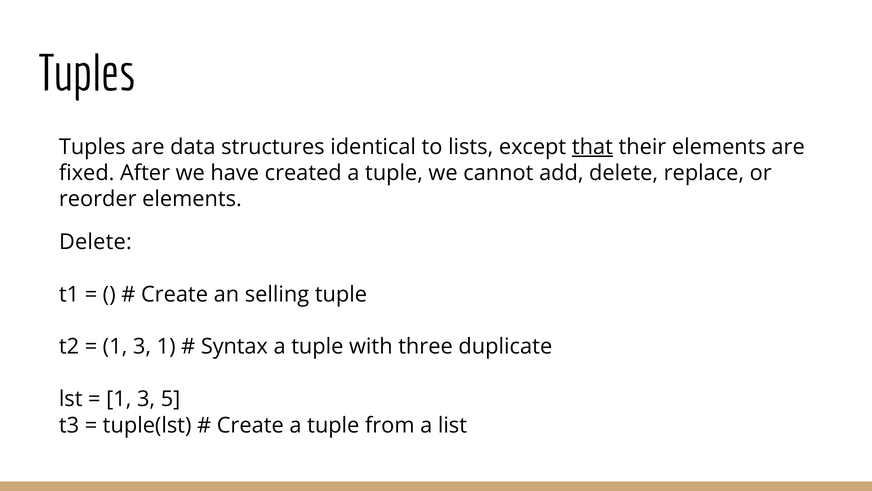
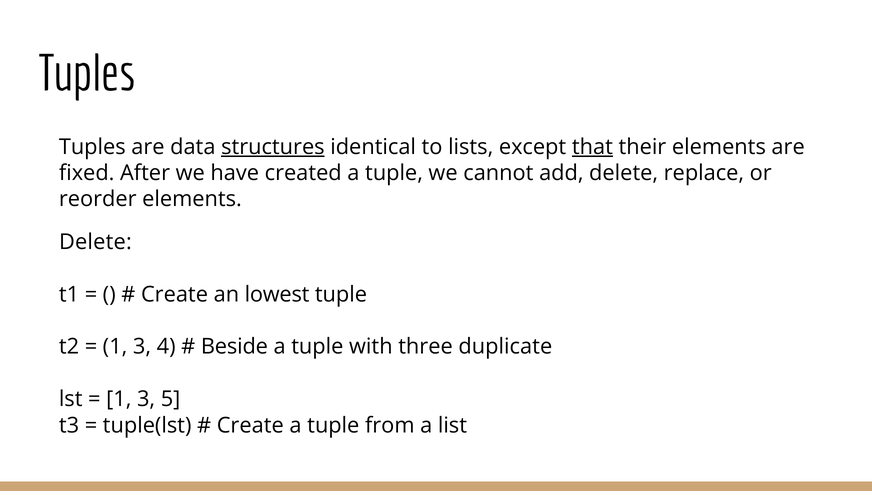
structures underline: none -> present (273, 147)
selling: selling -> lowest (277, 294)
3 1: 1 -> 4 (166, 346)
Syntax: Syntax -> Beside (234, 346)
